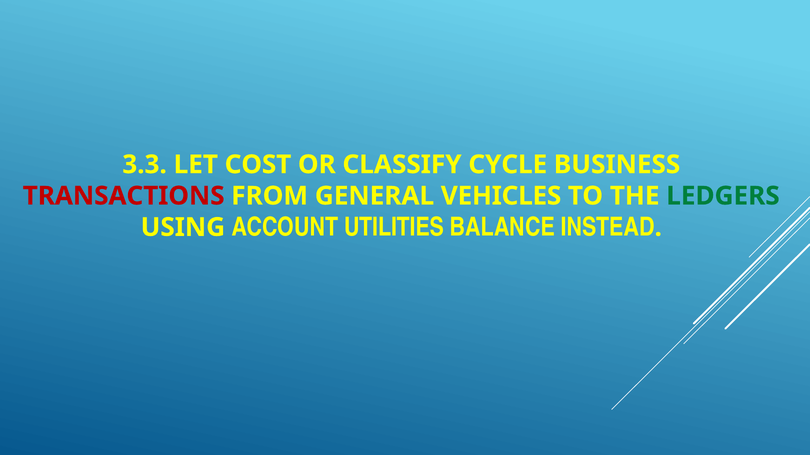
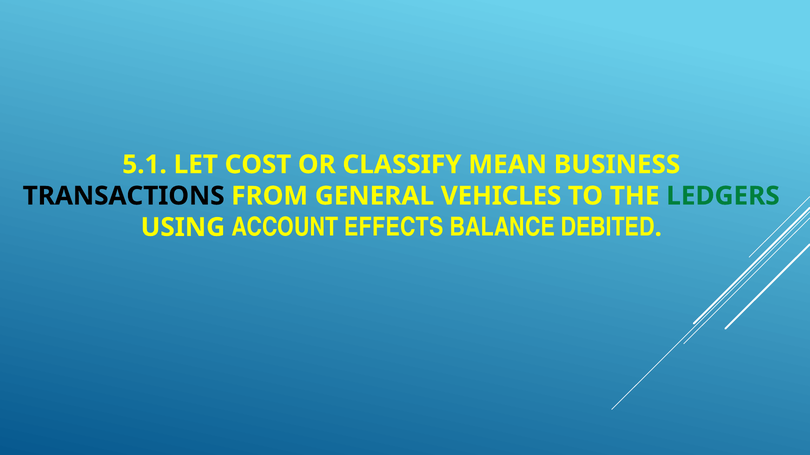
3.3: 3.3 -> 5.1 (145, 165)
CYCLE: CYCLE -> MEAN (508, 165)
TRANSACTIONS colour: red -> black (124, 196)
UTILITIES: UTILITIES -> EFFECTS (394, 228)
INSTEAD: INSTEAD -> DEBITED (608, 228)
